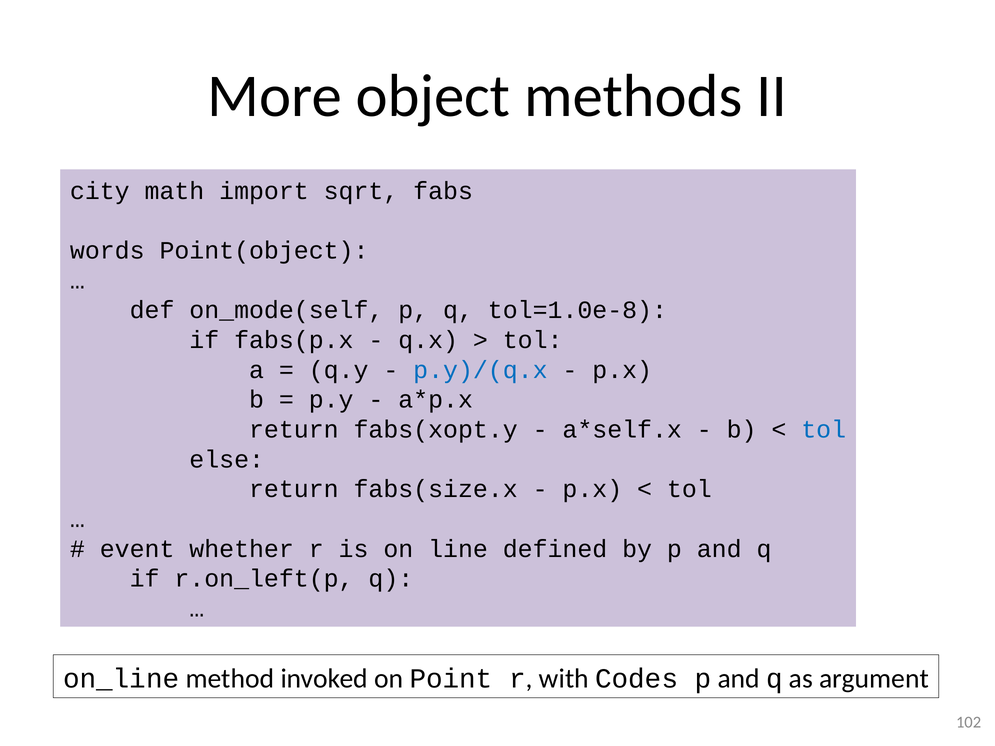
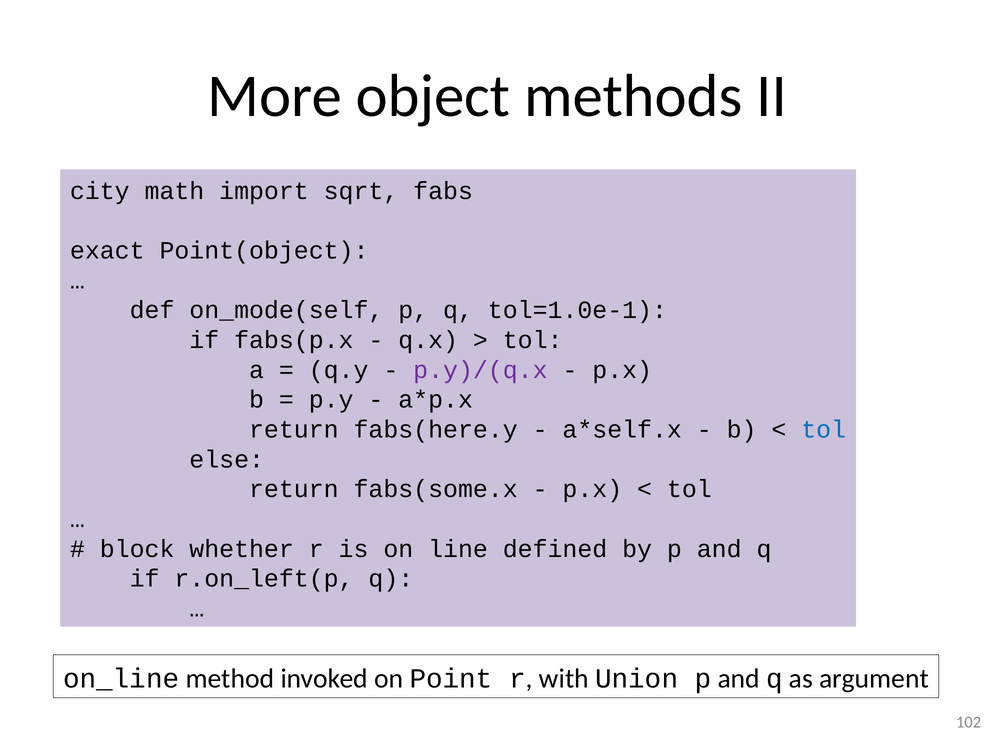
words: words -> exact (107, 251)
tol=1.0e-8: tol=1.0e-8 -> tol=1.0e-1 (577, 310)
p.y)/(q.x colour: blue -> purple (480, 370)
fabs(xopt.y: fabs(xopt.y -> fabs(here.y (436, 430)
fabs(size.x: fabs(size.x -> fabs(some.x (436, 489)
event: event -> block (137, 549)
Codes: Codes -> Union (637, 679)
